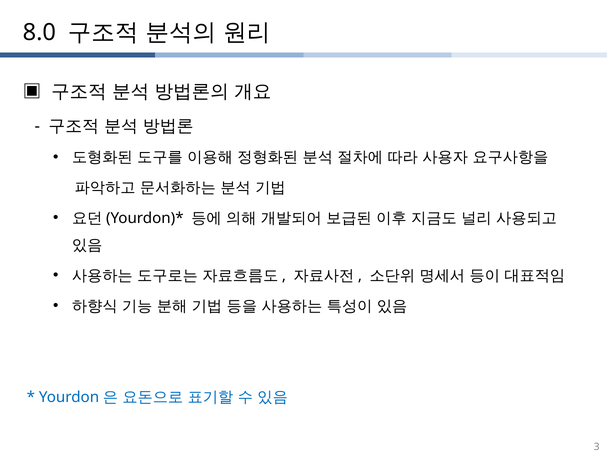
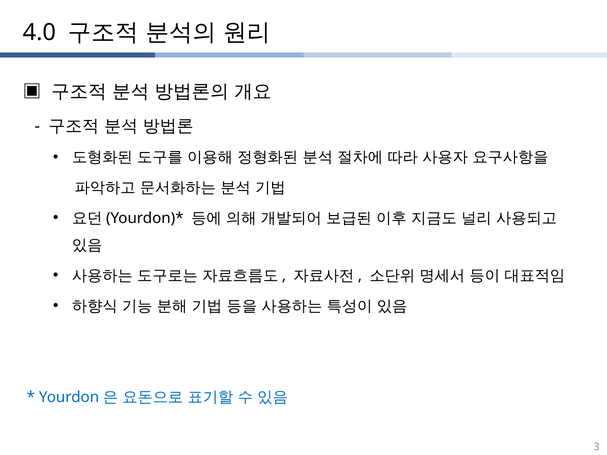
8.0: 8.0 -> 4.0 (39, 32)
